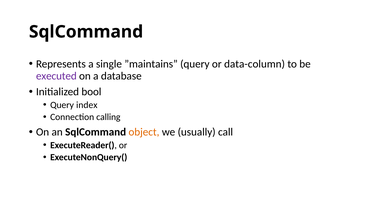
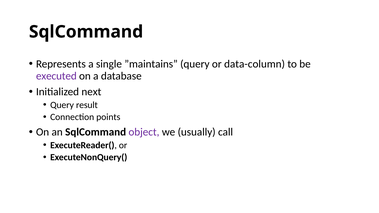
bool: bool -> next (91, 92)
index: index -> result (87, 105)
calling: calling -> points (108, 117)
object colour: orange -> purple (144, 132)
